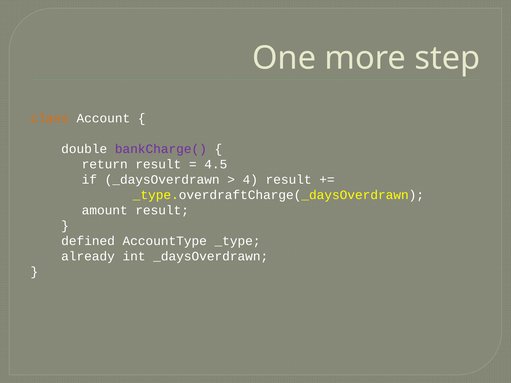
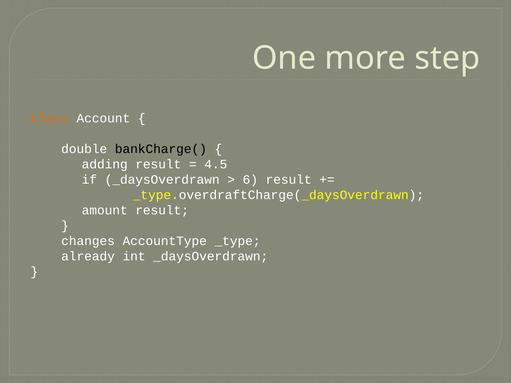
bankCharge( colour: purple -> black (161, 149)
return: return -> adding (105, 164)
4: 4 -> 6 (250, 180)
defined: defined -> changes (88, 241)
